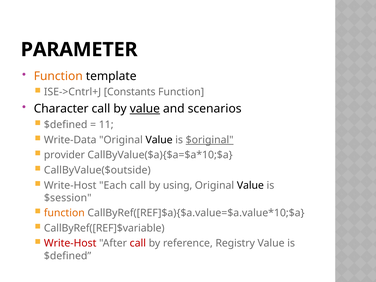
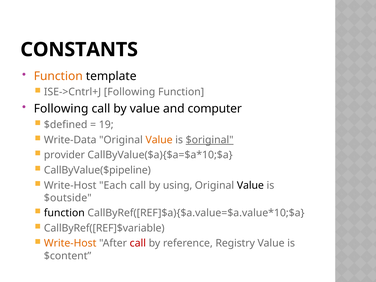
PARAMETER: PARAMETER -> CONSTANTS (79, 50)
ISE->Cntrl+J Constants: Constants -> Following (130, 92)
Character: Character -> Following (61, 109)
value underline: present -> none (145, 109)
scenarios: scenarios -> computer (215, 109)
11: 11 -> 19 (106, 125)
Value colour: black -> orange (159, 140)
CallByValue($outside: CallByValue($outside -> CallByValue($pipeline (97, 170)
$session: $session -> $outside (68, 198)
function colour: orange -> black (64, 213)
Write-Host colour: red -> orange (70, 243)
$defined: $defined -> $content (68, 256)
